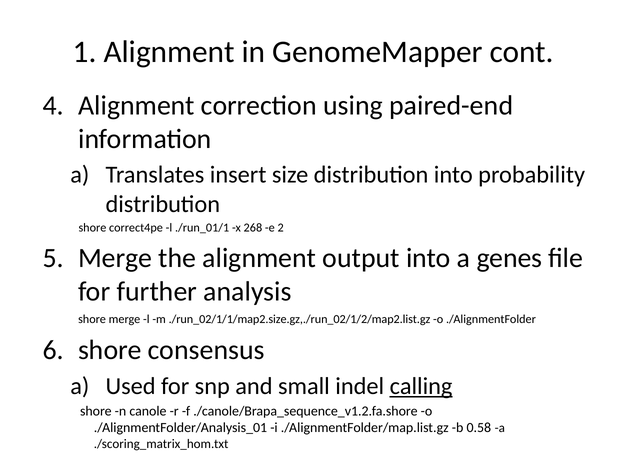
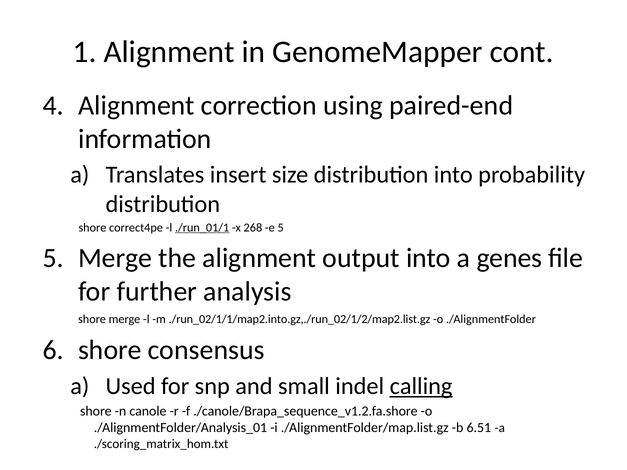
./run_01/1 underline: none -> present (202, 228)
e 2: 2 -> 5 (281, 228)
./run_02/1/1/map2.size.gz,./run_02/1/2/map2.list.gz: ./run_02/1/1/map2.size.gz,./run_02/1/2/map2.list.gz -> ./run_02/1/1/map2.into.gz,./run_02/1/2/map2.list.gz (300, 319)
0.58: 0.58 -> 6.51 (479, 428)
